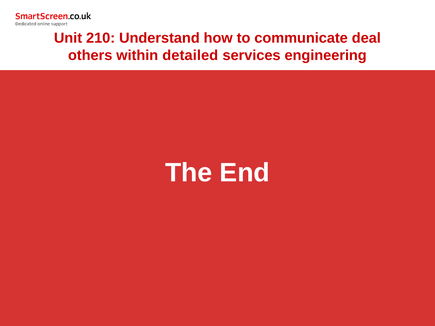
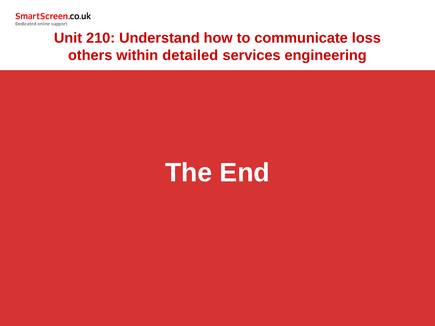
deal: deal -> loss (366, 38)
